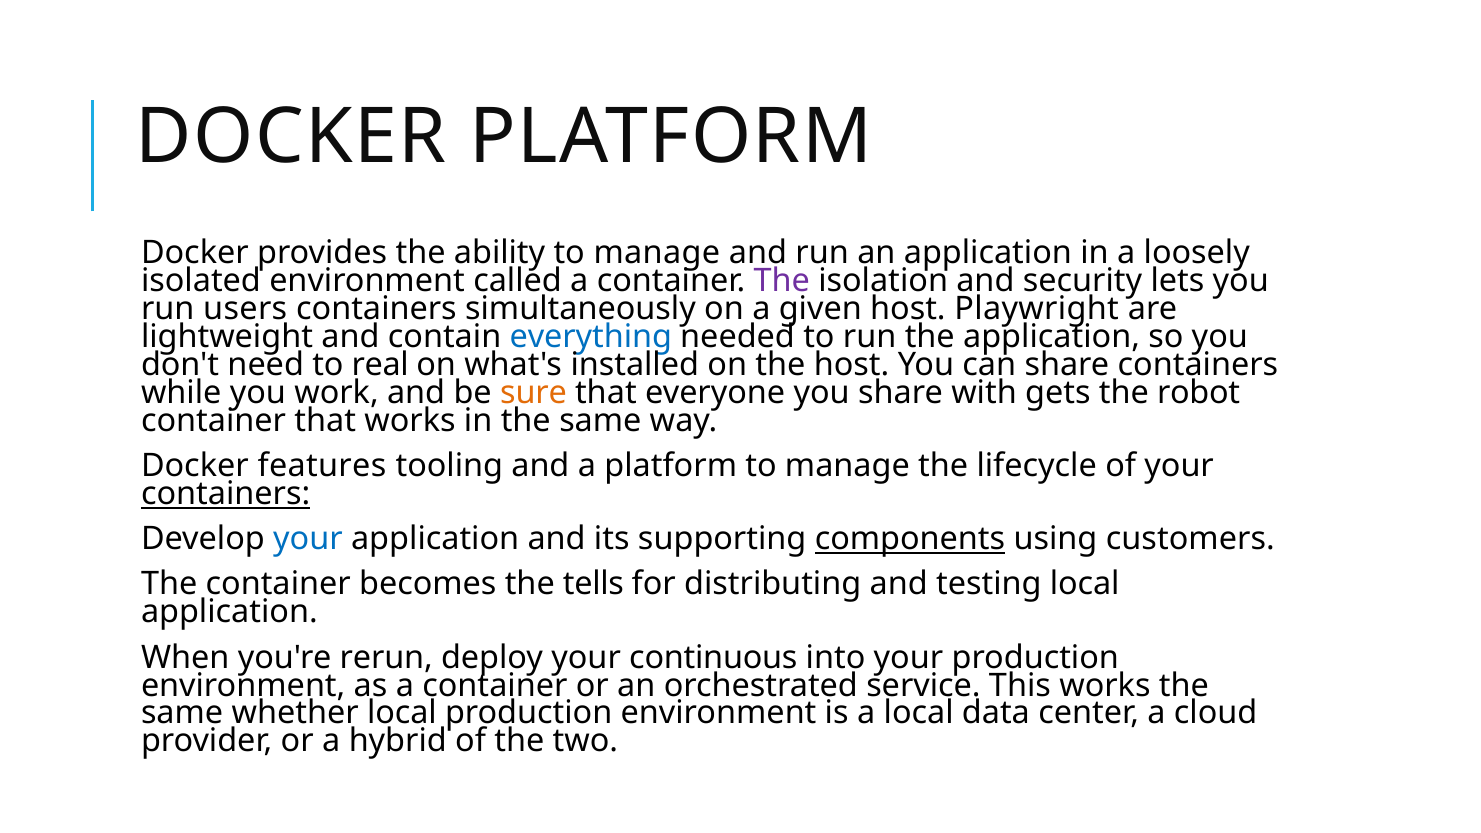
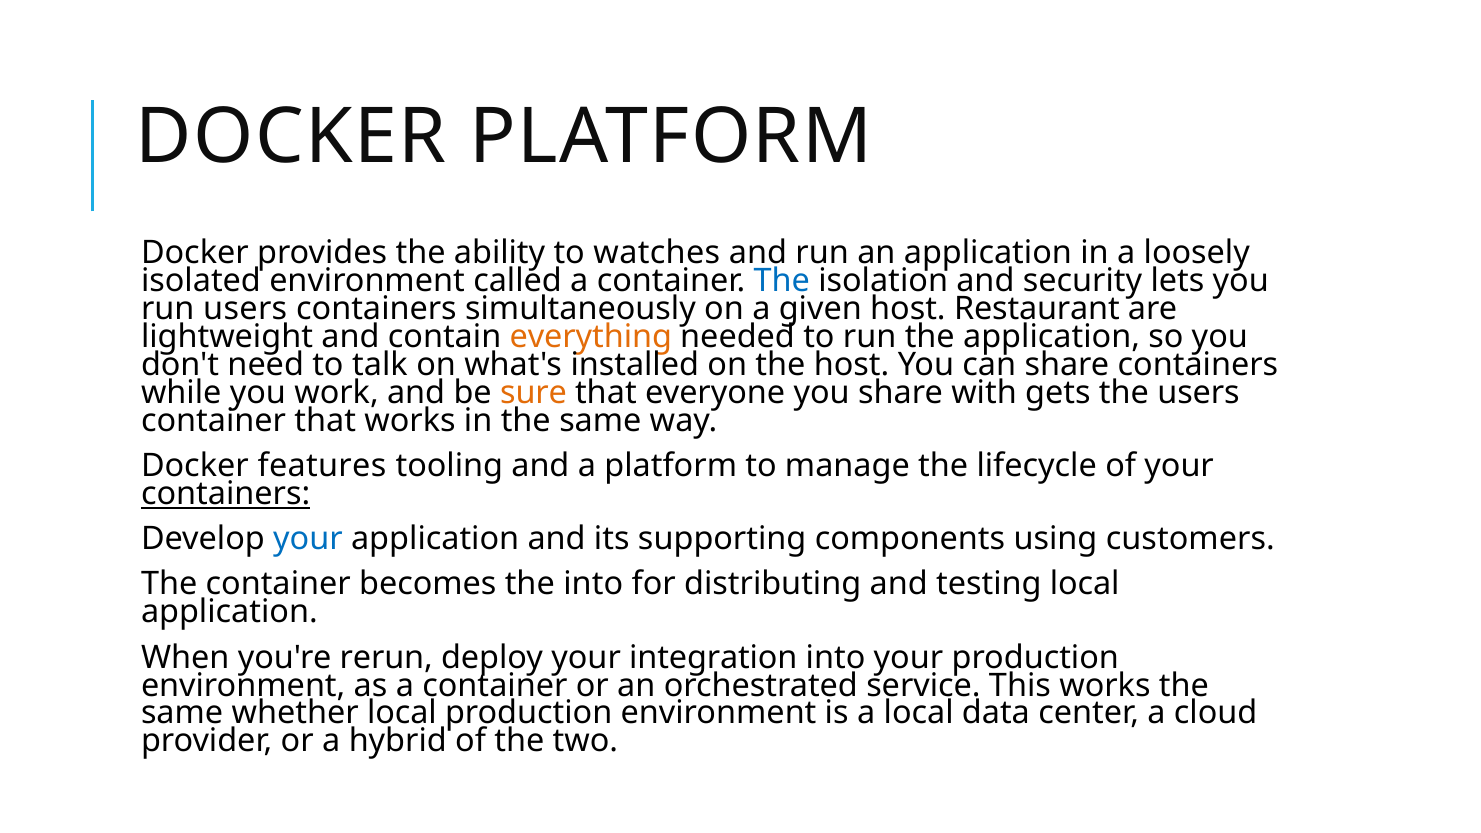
ability to manage: manage -> watches (657, 253)
The colour: purple -> blue (782, 281)
Playwright: Playwright -> Restaurant (1037, 309)
everything colour: blue -> orange (591, 337)
real: real -> talk (380, 365)
the robot: robot -> users (1198, 393)
components underline: present -> none (910, 539)
the tells: tells -> into (593, 584)
continuous: continuous -> integration (713, 657)
